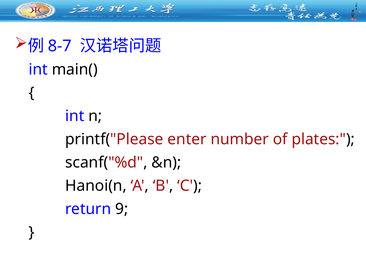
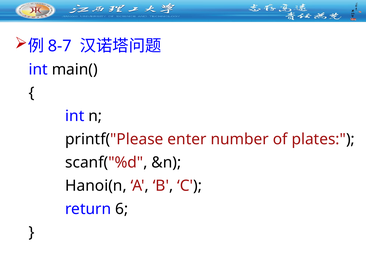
9: 9 -> 6 (122, 209)
